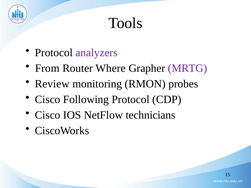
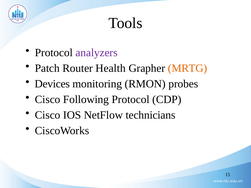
From: From -> Patch (47, 68)
Where: Where -> Health (111, 68)
MRTG colour: purple -> orange (188, 68)
Review: Review -> Devices (52, 84)
